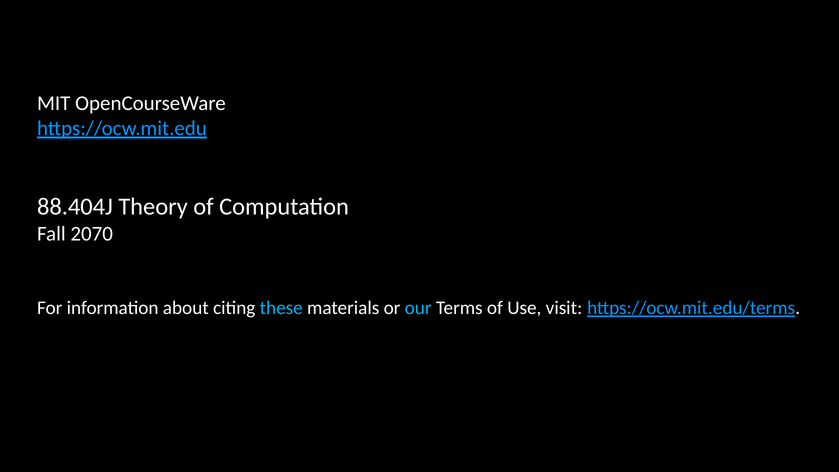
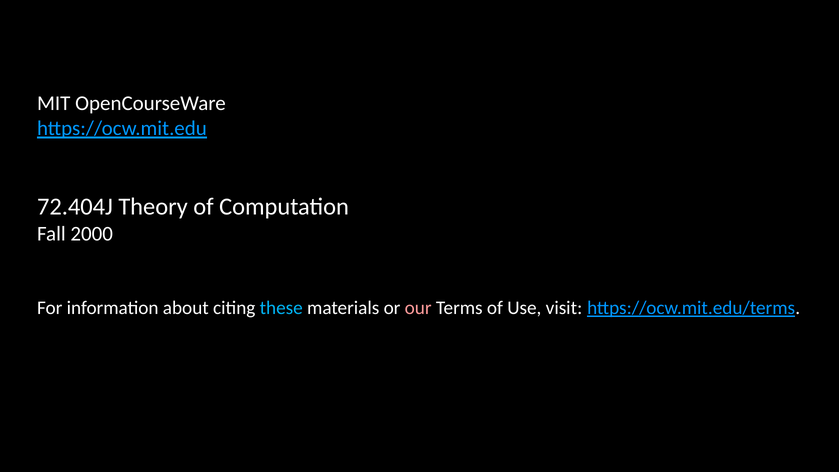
88.404J: 88.404J -> 72.404J (75, 207)
2070: 2070 -> 2000 (92, 234)
our colour: light blue -> pink (418, 308)
